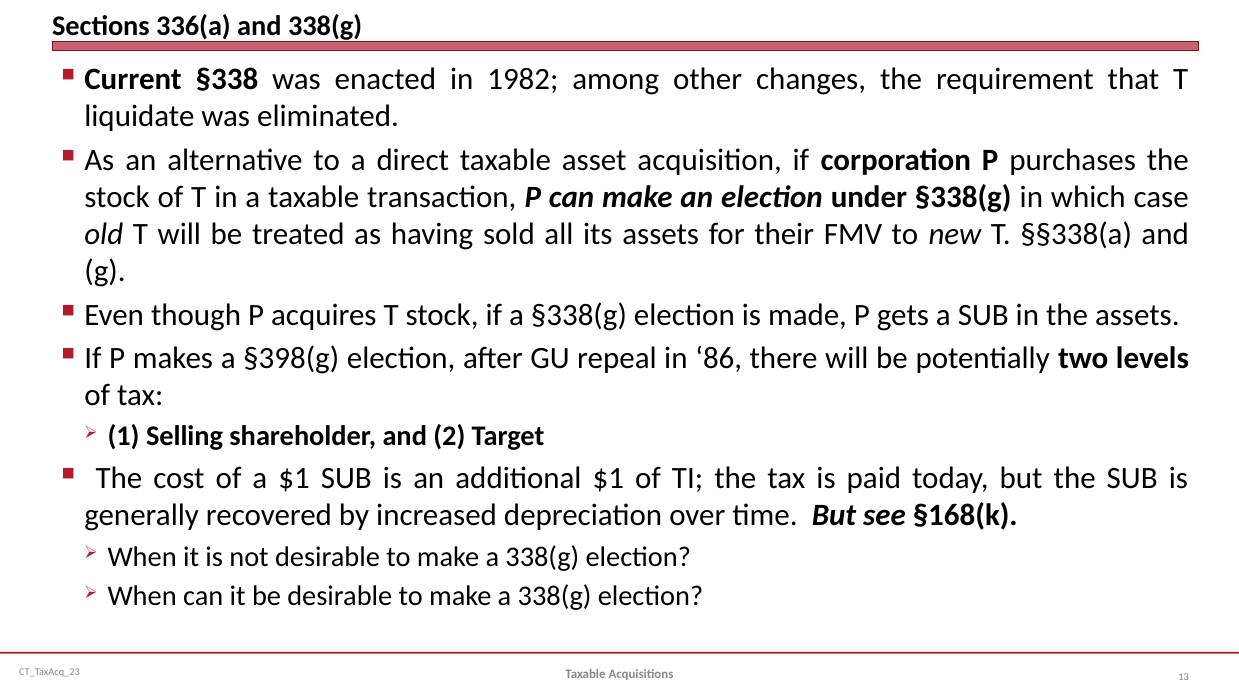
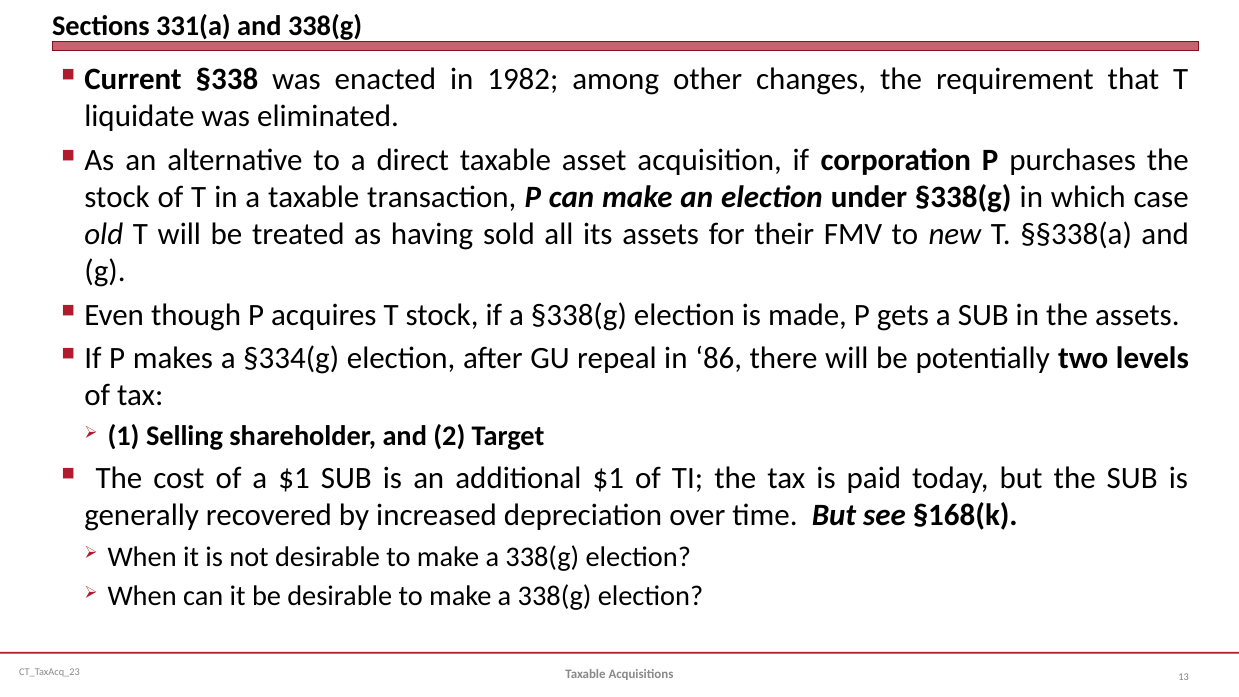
336(a: 336(a -> 331(a (194, 26)
§398(g: §398(g -> §334(g (291, 358)
